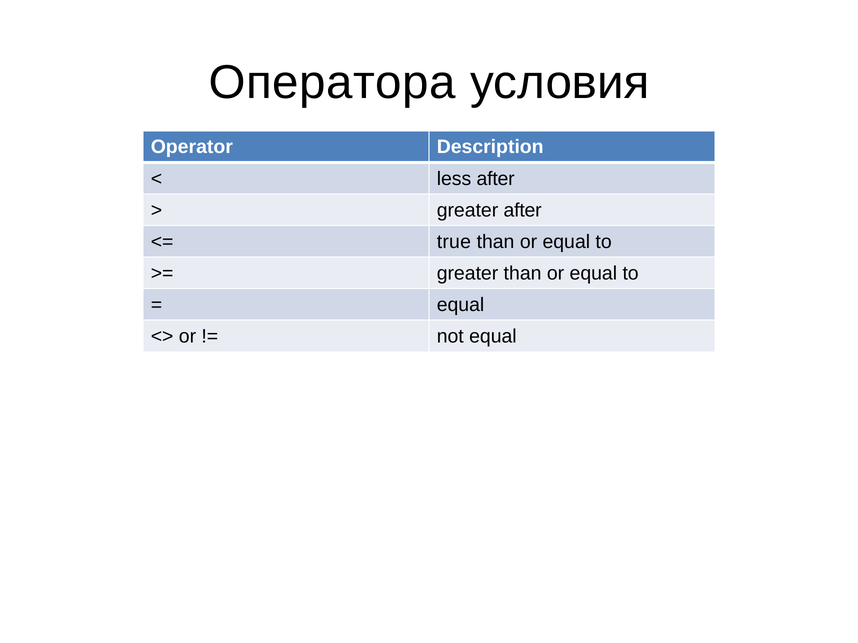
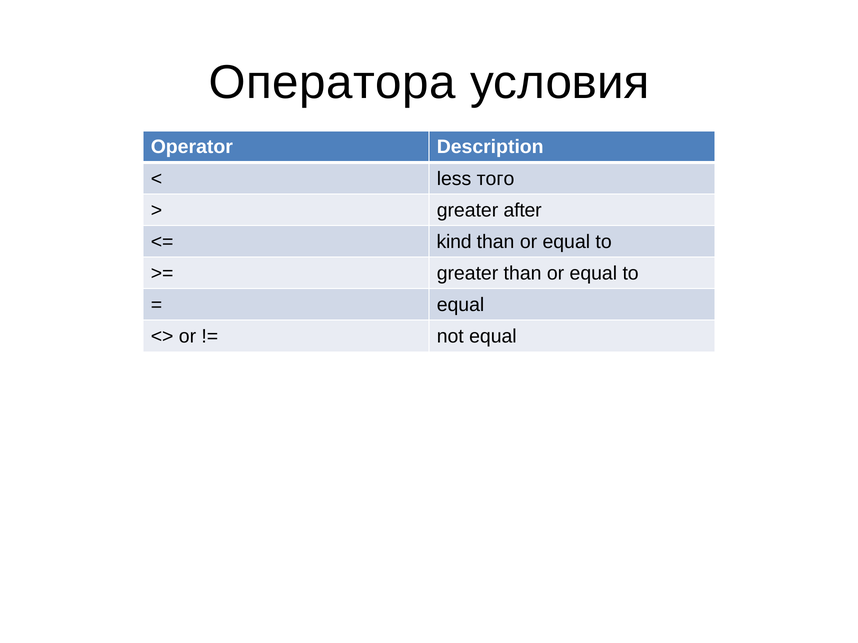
less after: after -> того (496, 179)
true: true -> kind (454, 242)
